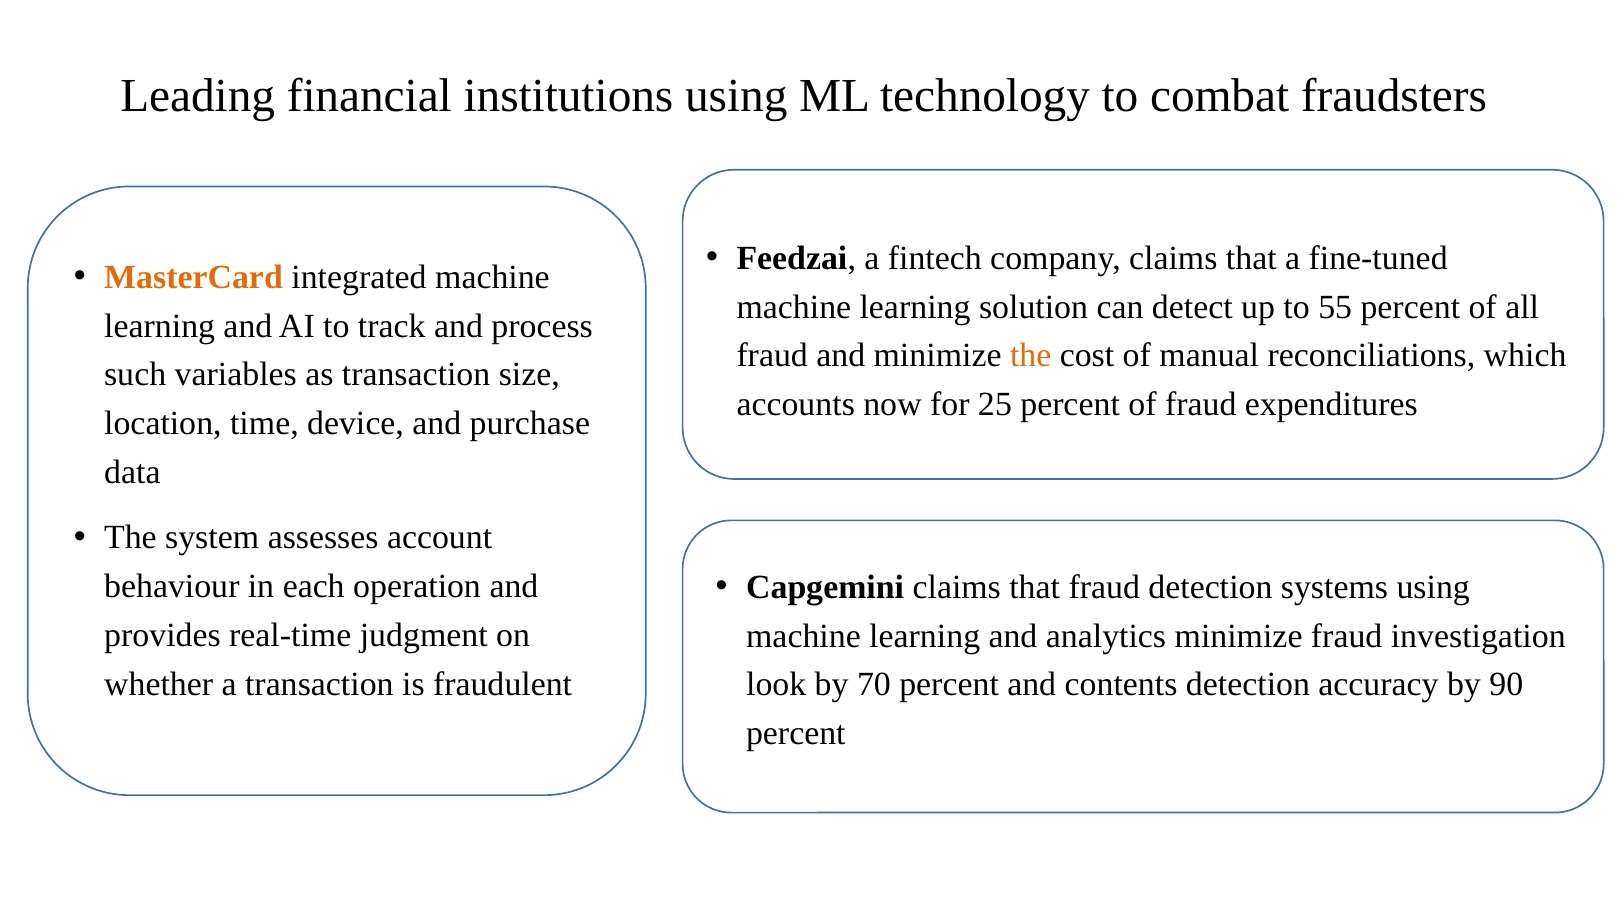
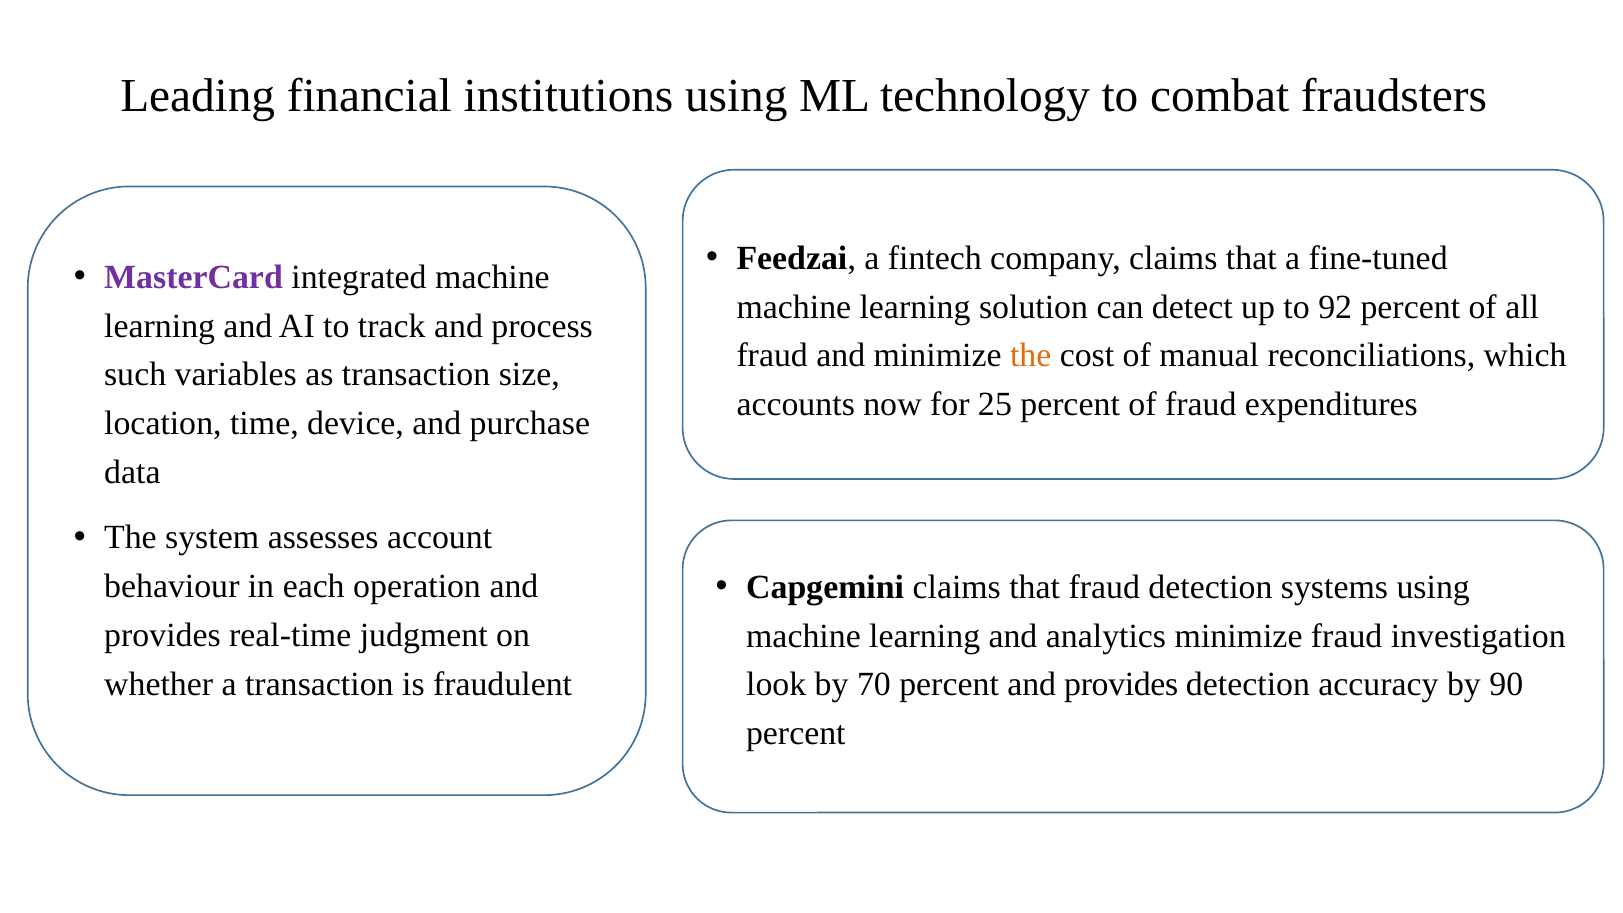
MasterCard colour: orange -> purple (194, 277)
55: 55 -> 92 (1335, 307)
percent and contents: contents -> provides (1121, 685)
